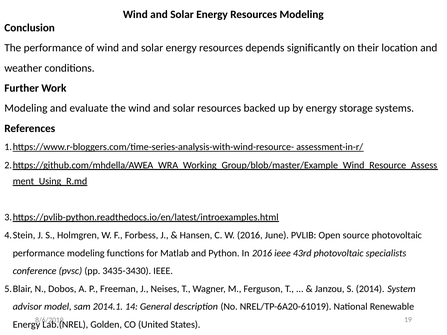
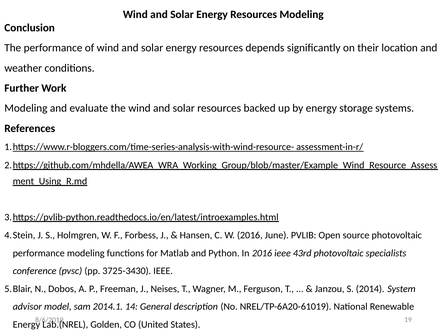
3435-3430: 3435-3430 -> 3725-3430 (127, 271)
